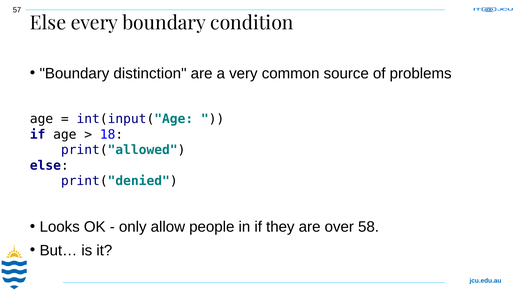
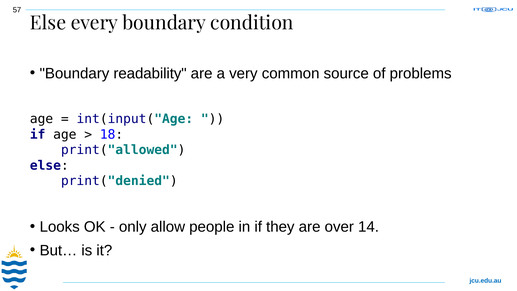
distinction: distinction -> readability (150, 73)
58: 58 -> 14 (369, 227)
